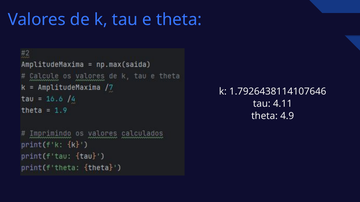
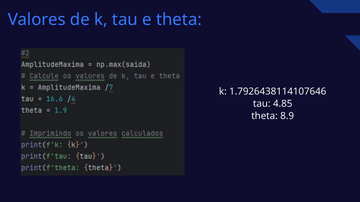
4.11: 4.11 -> 4.85 (283, 104)
4.9: 4.9 -> 8.9 (287, 116)
